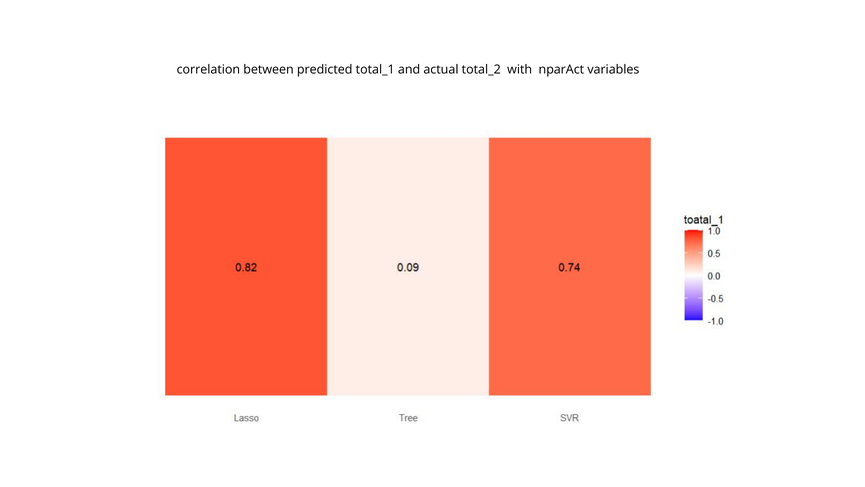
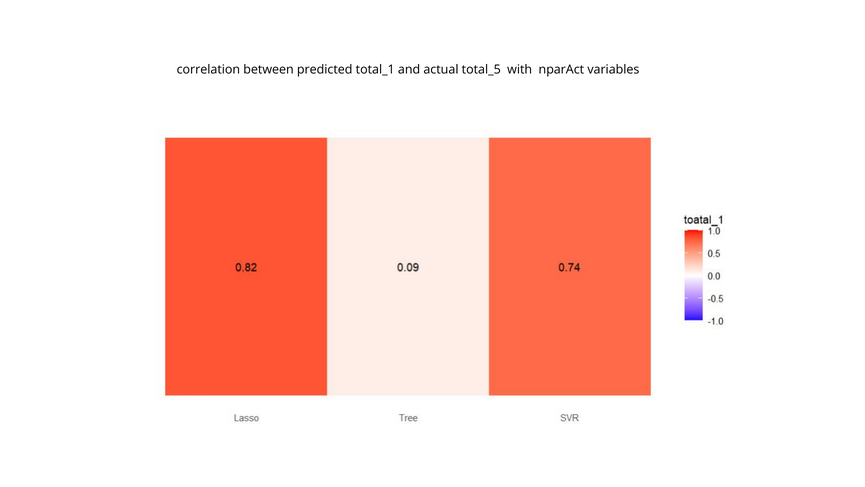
total_2: total_2 -> total_5 (481, 70)
